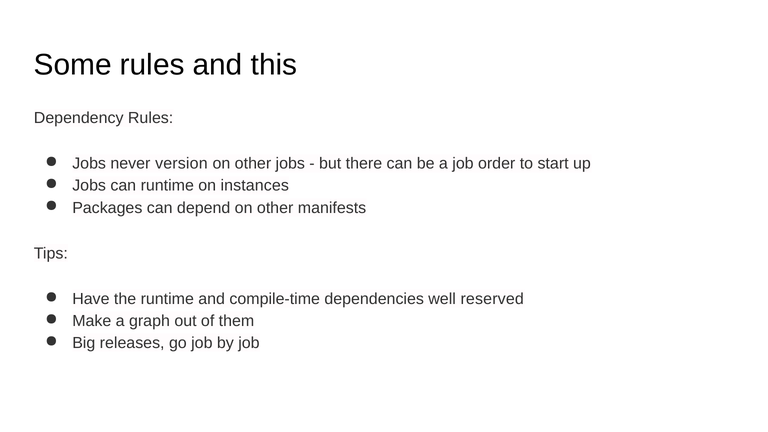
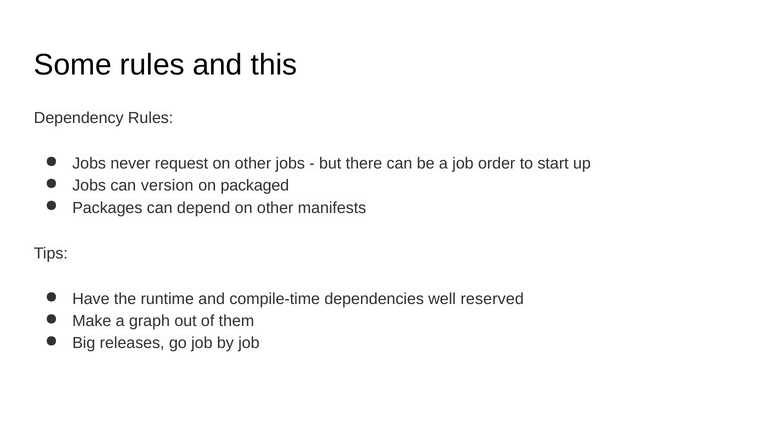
version: version -> request (181, 164)
can runtime: runtime -> version (167, 186)
instances: instances -> packaged (255, 186)
